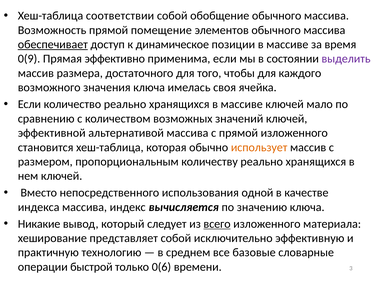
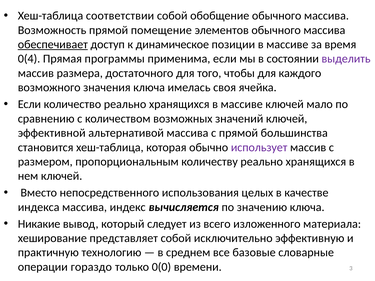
0(9: 0(9 -> 0(4 (29, 59)
эффективно: эффективно -> программы (115, 59)
прямой изложенного: изложенного -> большинства (294, 133)
использует colour: orange -> purple (259, 147)
одной: одной -> целых (257, 193)
всего underline: present -> none (217, 224)
быстрой: быстрой -> гораздо (91, 267)
0(6: 0(6 -> 0(0 (161, 267)
